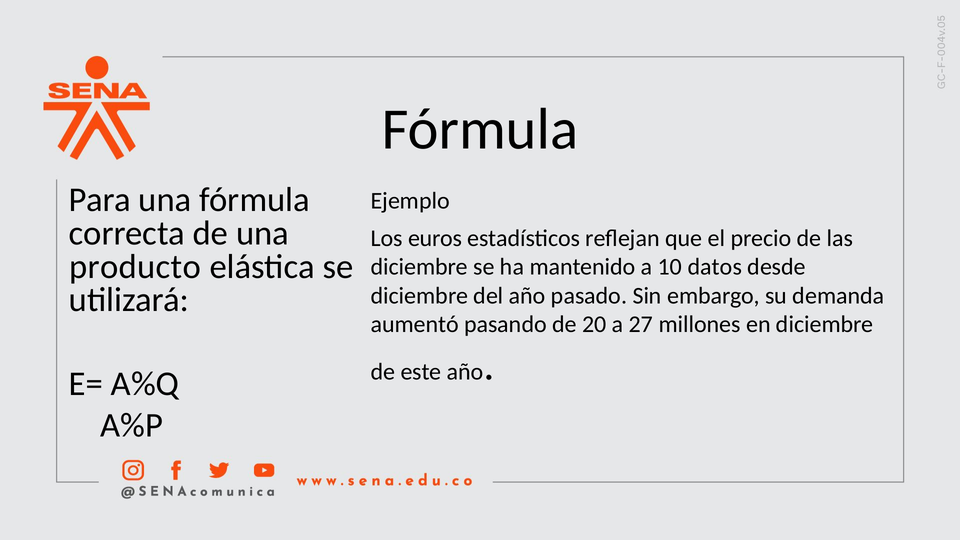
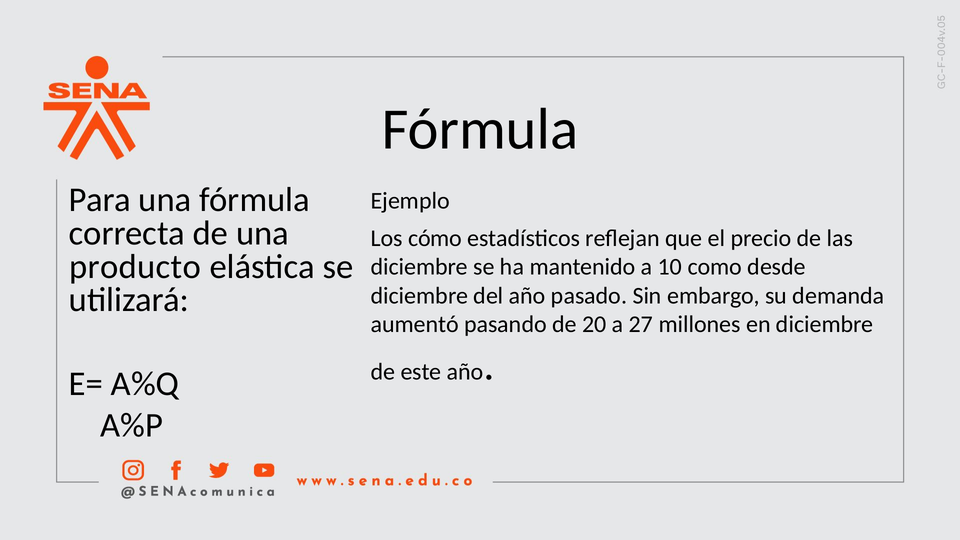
euros: euros -> cómo (435, 238)
datos: datos -> como (715, 267)
